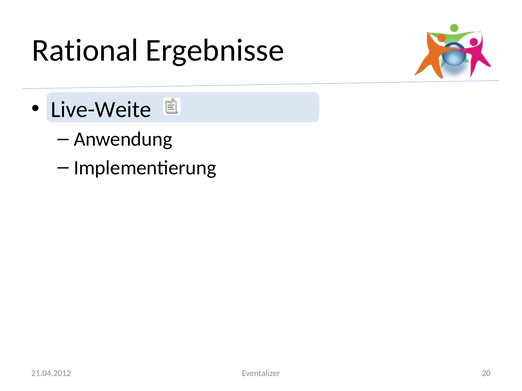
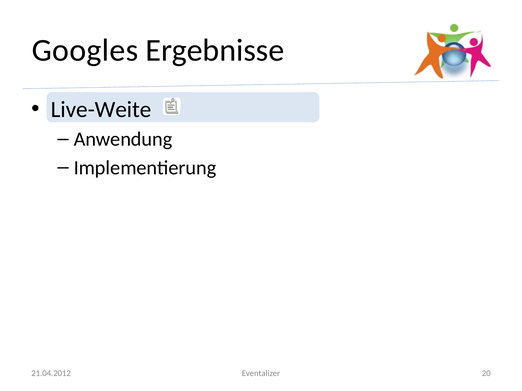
Rational: Rational -> Googles (85, 51)
